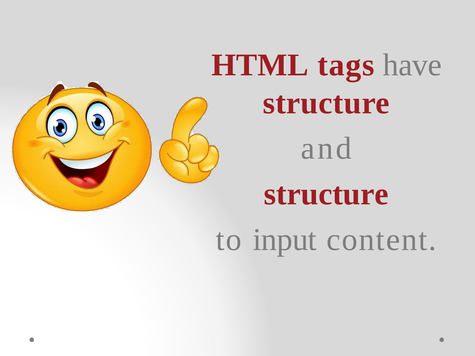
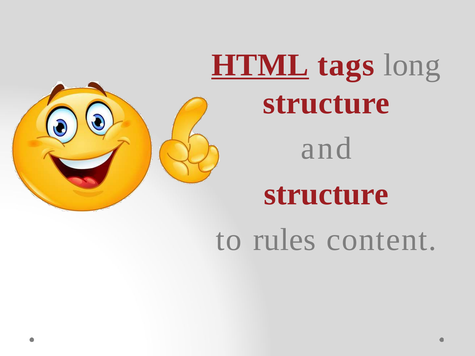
HTML underline: none -> present (260, 65)
have: have -> long (412, 65)
input: input -> rules (284, 240)
